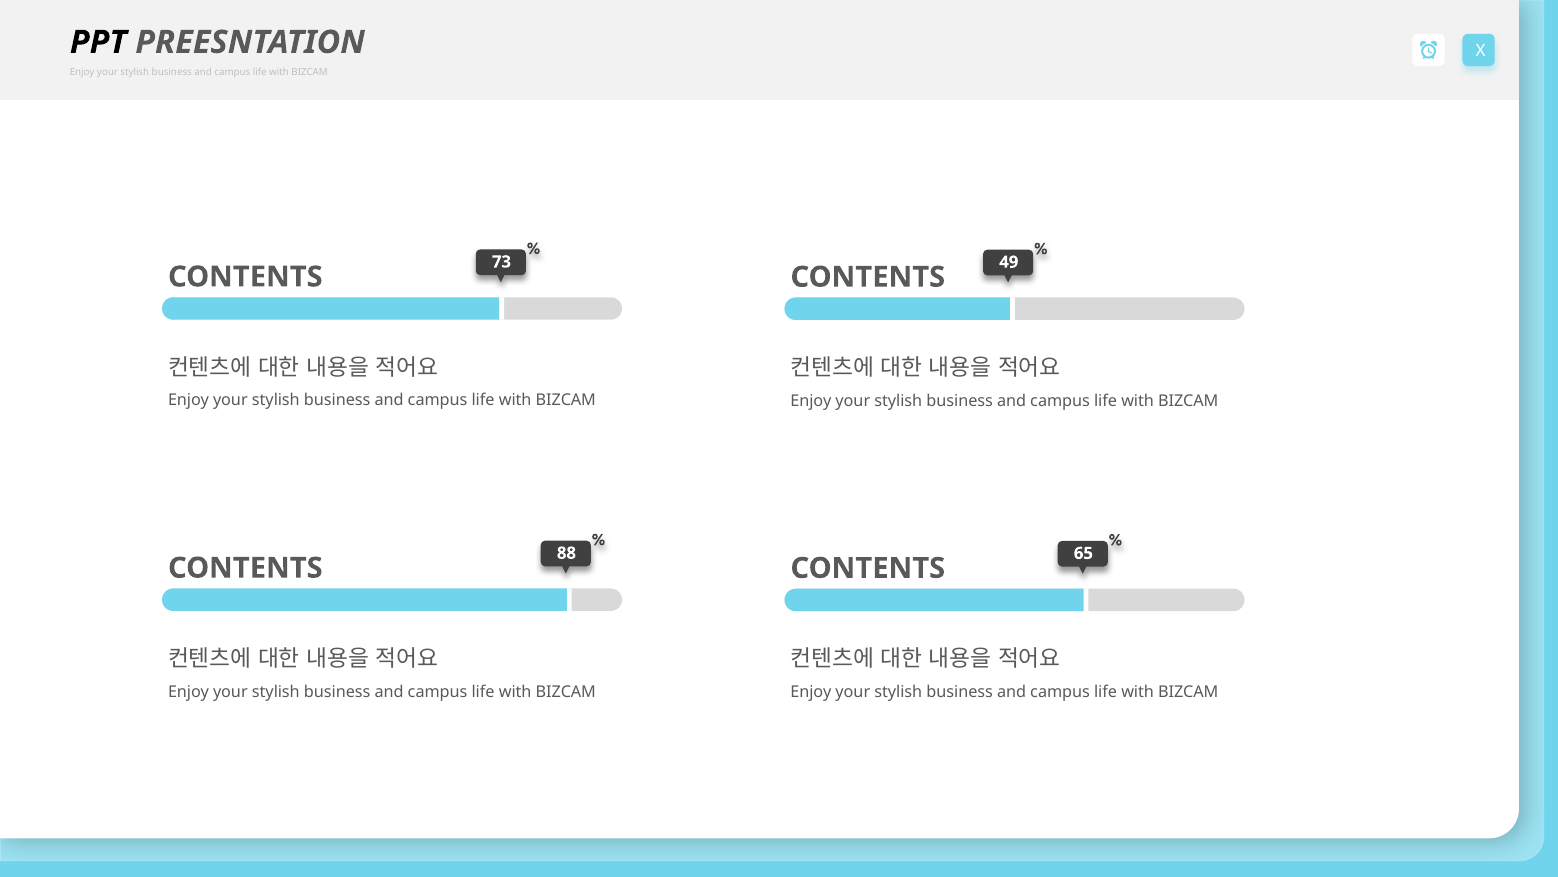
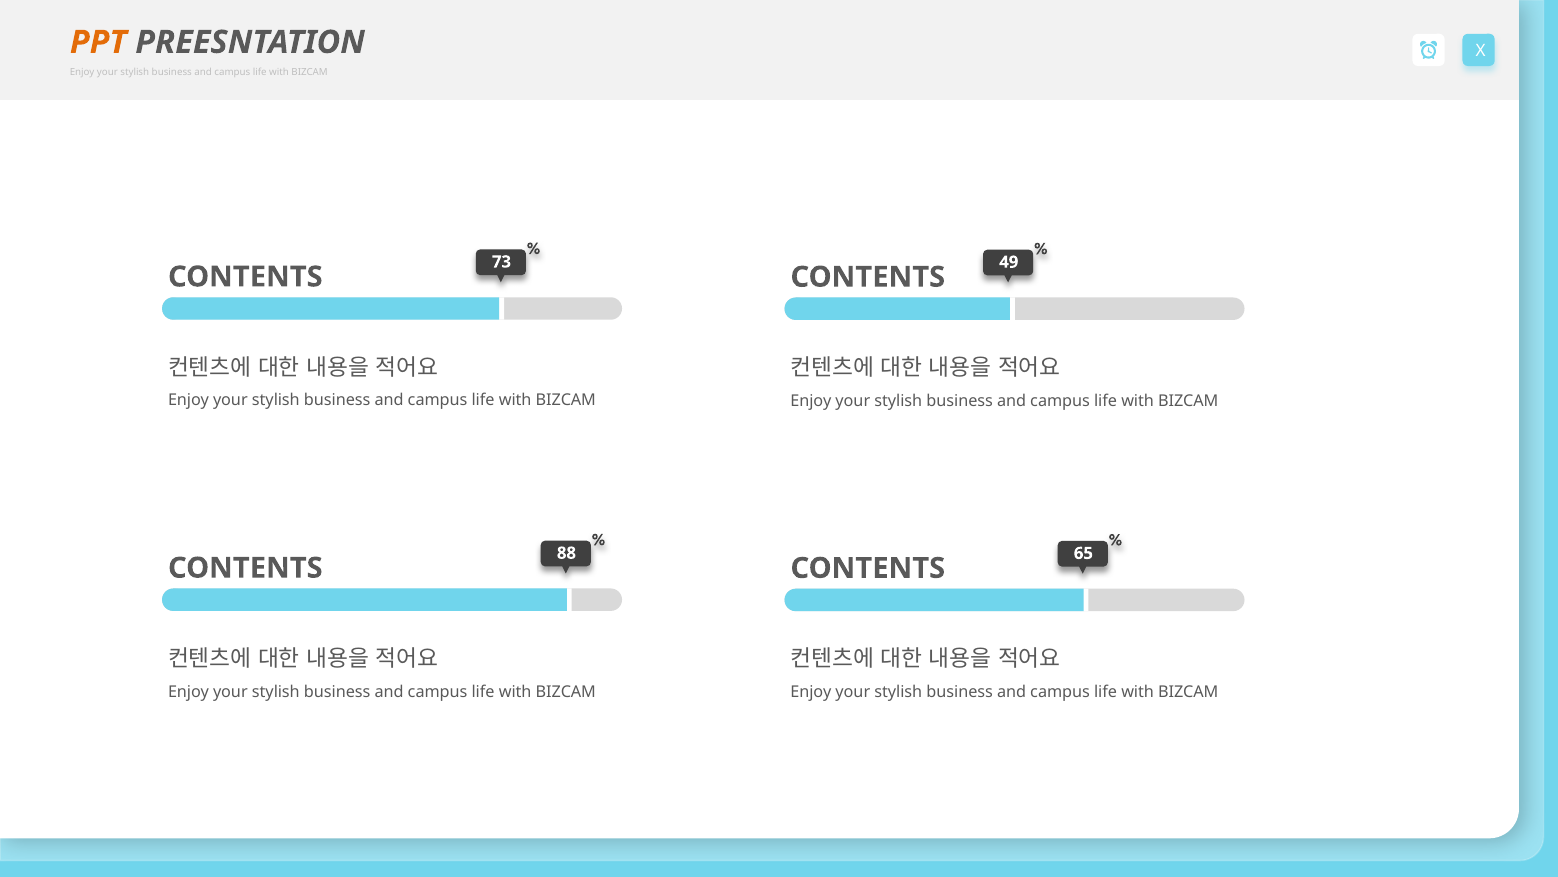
PPT colour: black -> orange (98, 42)
